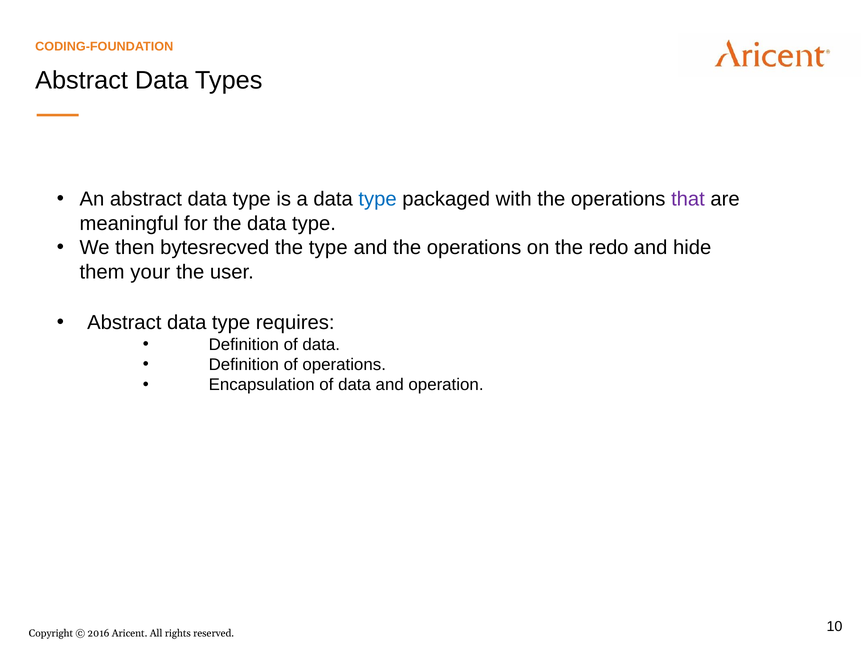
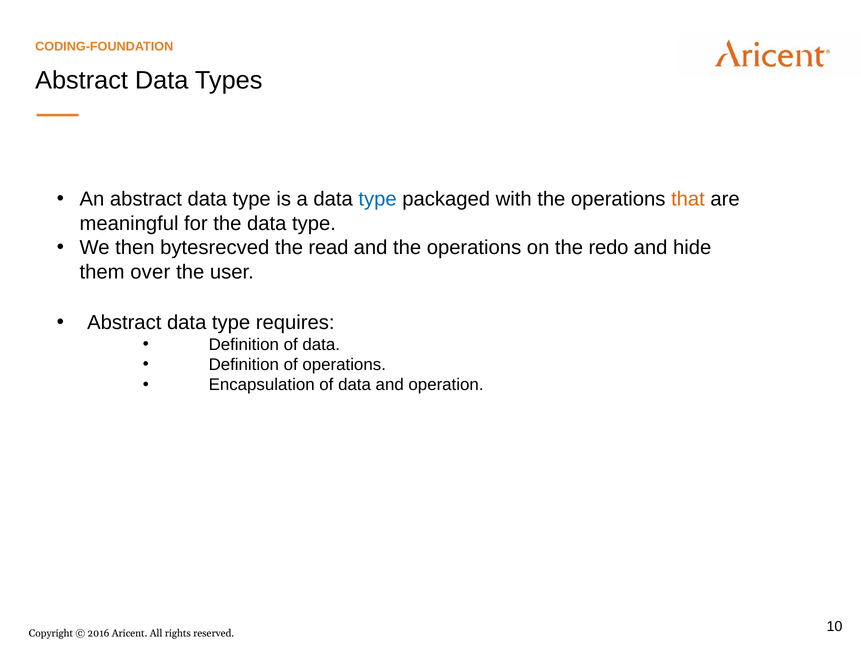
that colour: purple -> orange (688, 199)
the type: type -> read (328, 248)
your: your -> over (150, 272)
